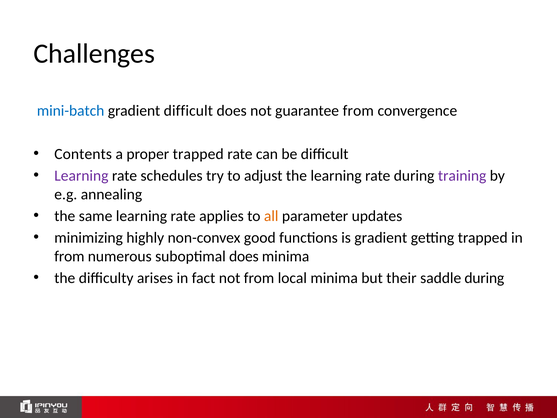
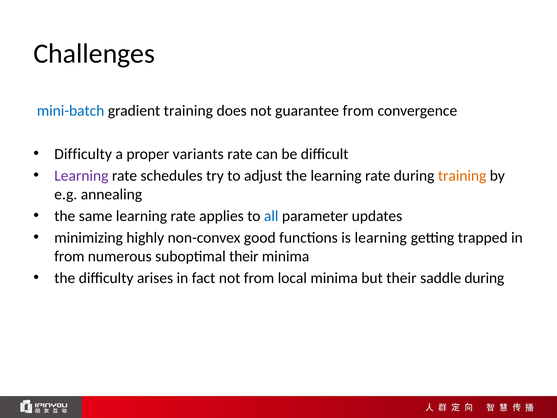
gradient difficult: difficult -> training (188, 111)
Contents: Contents -> Difficulty (83, 154)
proper trapped: trapped -> variants (198, 154)
training colour: purple -> orange (462, 176)
all colour: orange -> blue (271, 216)
is gradient: gradient -> learning (381, 238)
suboptimal does: does -> their (244, 256)
